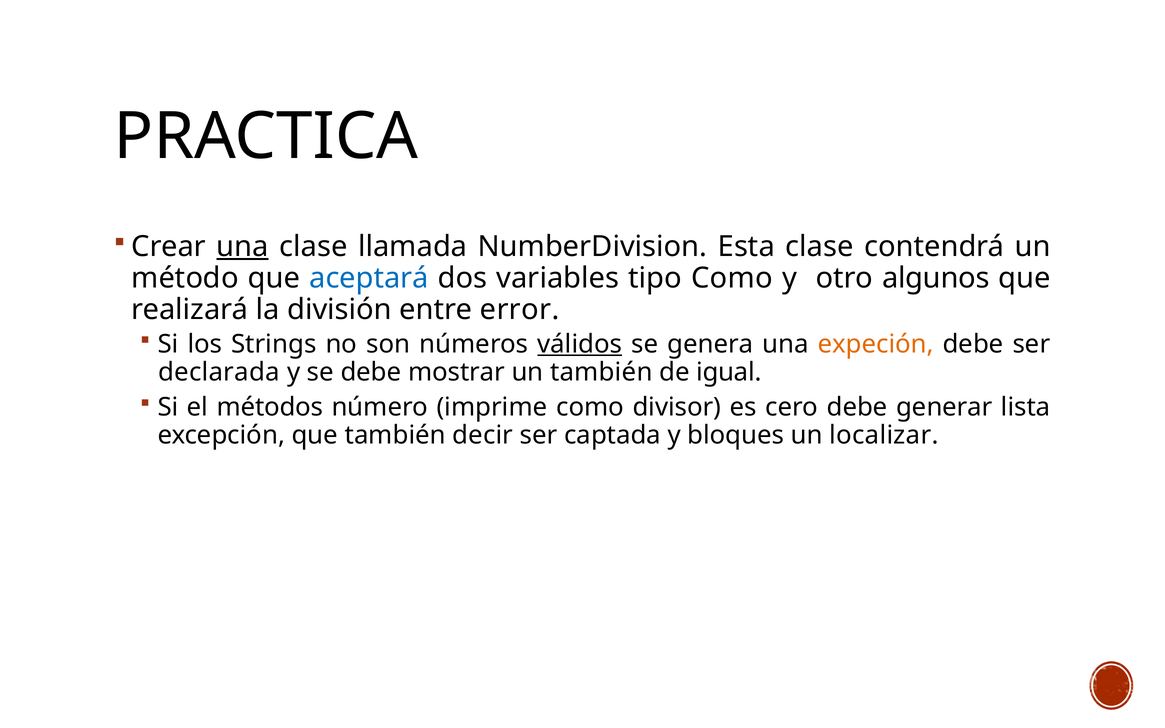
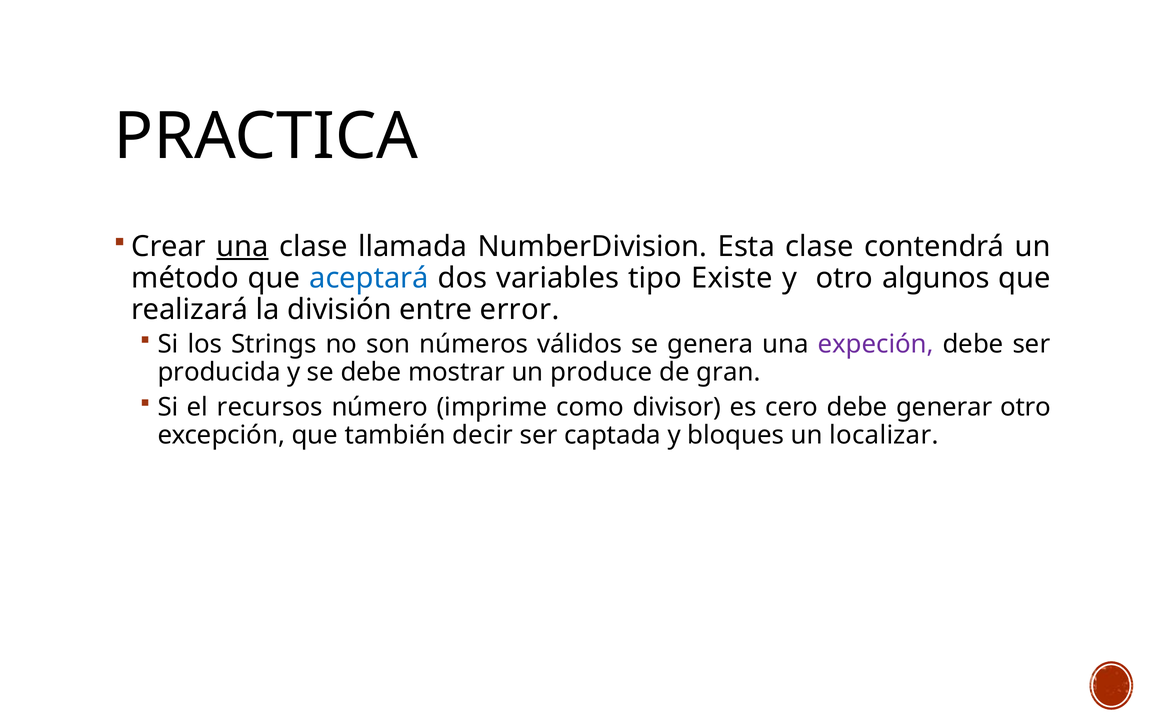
tipo Como: Como -> Existe (732, 278)
válidos underline: present -> none (580, 344)
expeción colour: orange -> purple (876, 344)
declarada: declarada -> producida (219, 372)
un también: también -> produce (601, 372)
igual: igual -> gran (729, 372)
métodos: métodos -> recursos (270, 407)
generar lista: lista -> otro (1026, 407)
